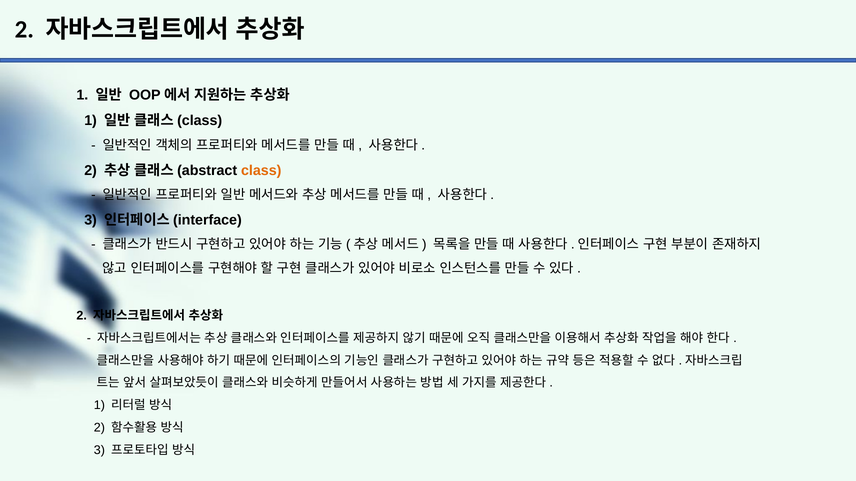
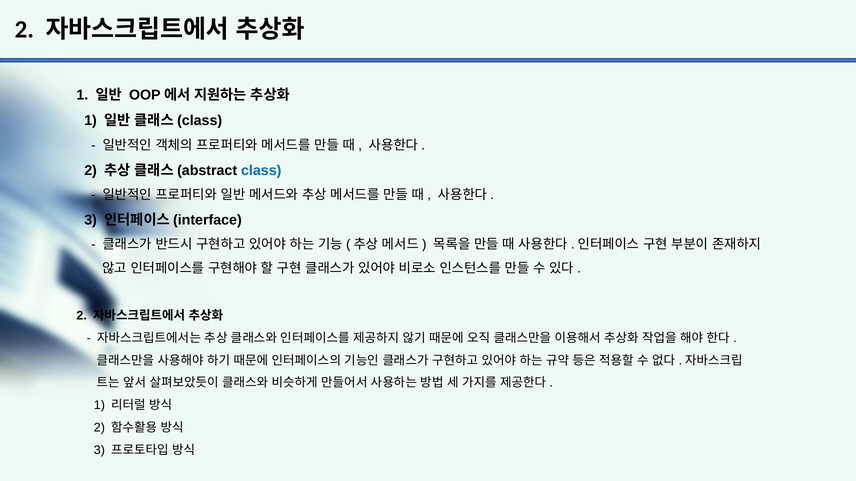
class colour: orange -> blue (261, 171)
